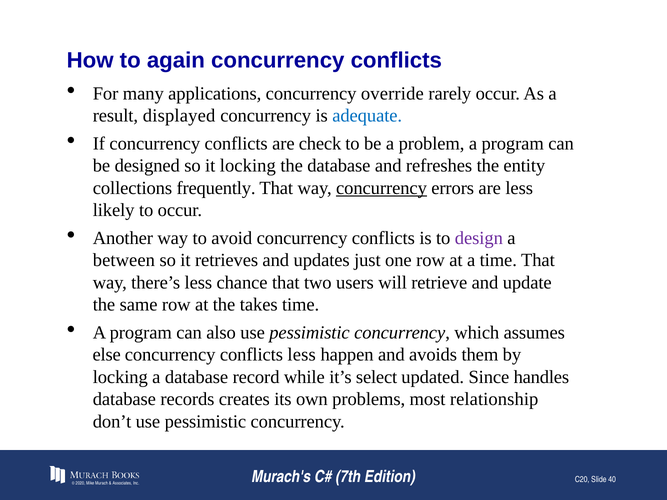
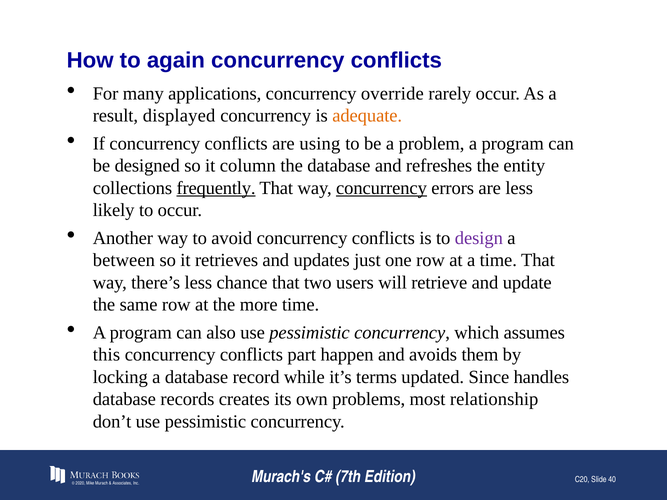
adequate colour: blue -> orange (367, 116)
check: check -> using (320, 144)
it locking: locking -> column (248, 166)
frequently underline: none -> present (216, 188)
takes: takes -> more (259, 305)
else: else -> this (106, 355)
conflicts less: less -> part (302, 355)
select: select -> terms (377, 377)
